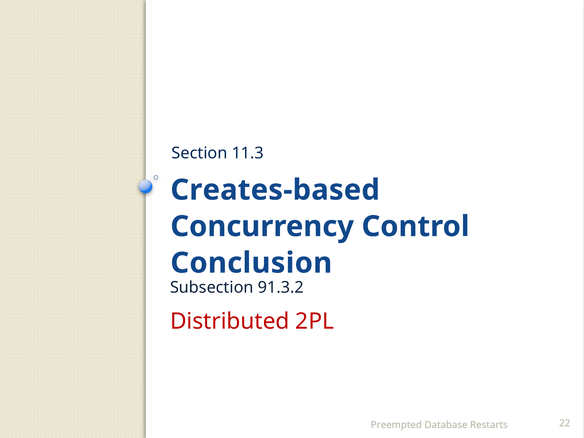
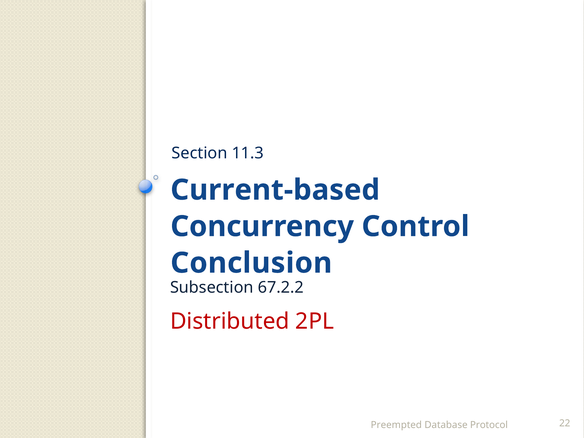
Creates-based: Creates-based -> Current-based (275, 190)
91.3.2: 91.3.2 -> 67.2.2 (281, 288)
Restarts: Restarts -> Protocol (489, 425)
